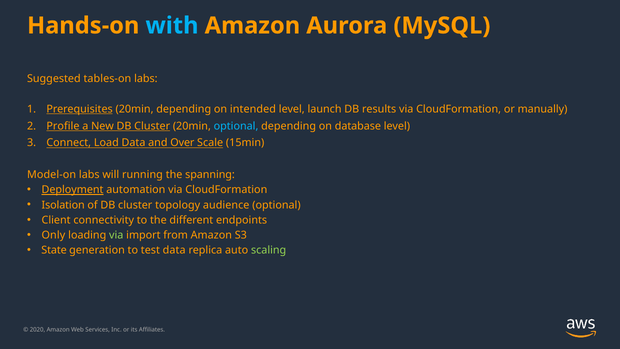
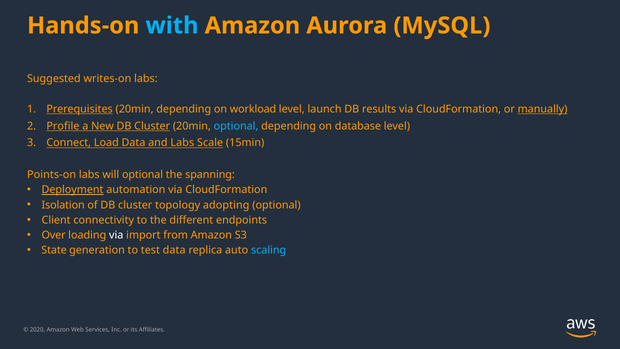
tables-on: tables-on -> writes-on (107, 79)
intended: intended -> workload (253, 109)
manually underline: none -> present (543, 109)
and Over: Over -> Labs (182, 143)
Model-on: Model-on -> Points-on (52, 175)
will running: running -> optional (143, 175)
audience: audience -> adopting (226, 205)
Only: Only -> Over (54, 235)
via colour: light green -> white (116, 235)
scaling colour: light green -> light blue (269, 250)
